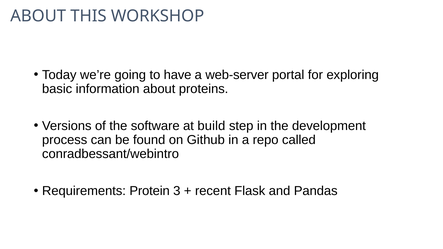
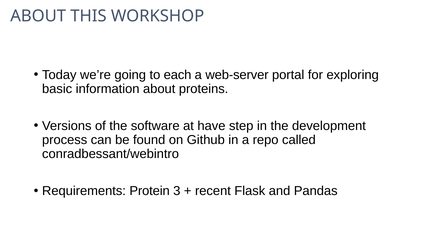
have: have -> each (178, 75)
build: build -> have (211, 126)
